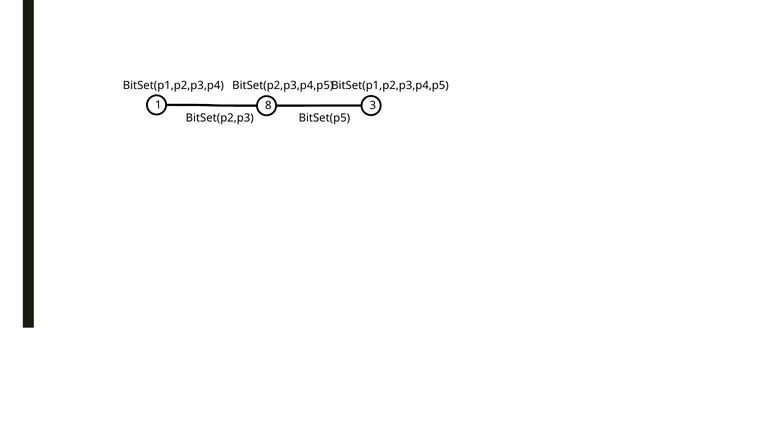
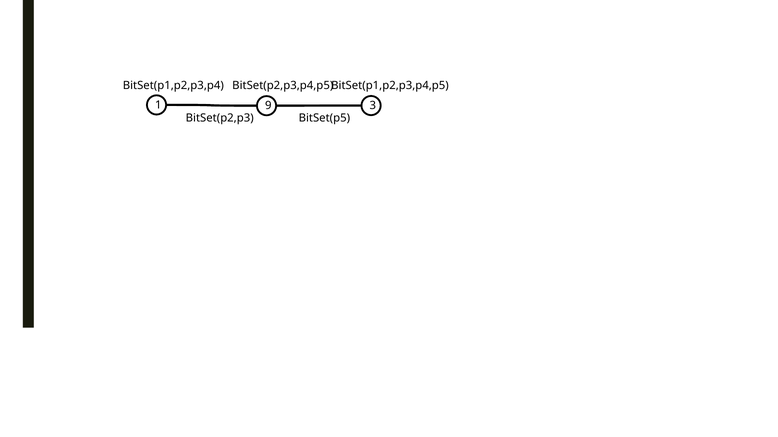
8: 8 -> 9 (268, 106)
